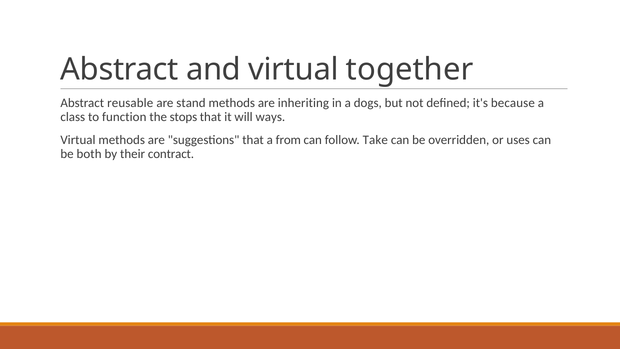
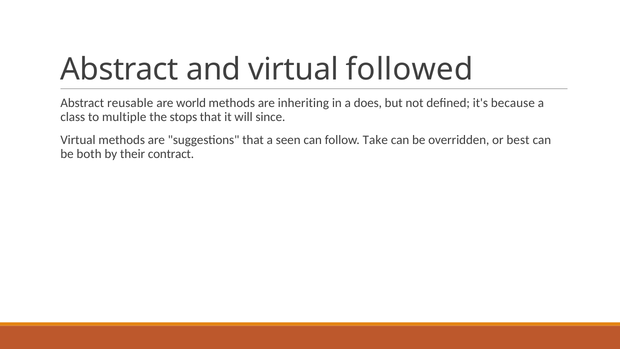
together: together -> followed (410, 69)
stand: stand -> world (191, 103)
dogs: dogs -> does (368, 103)
function: function -> multiple (124, 117)
ways: ways -> since (270, 117)
from: from -> seen (288, 140)
uses: uses -> best (518, 140)
